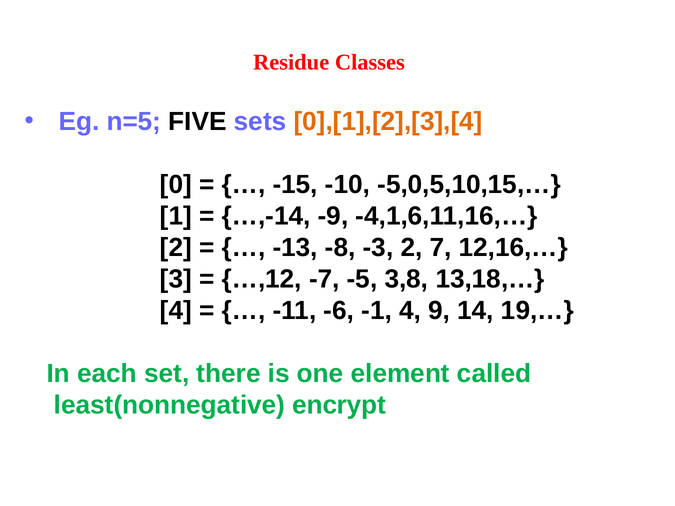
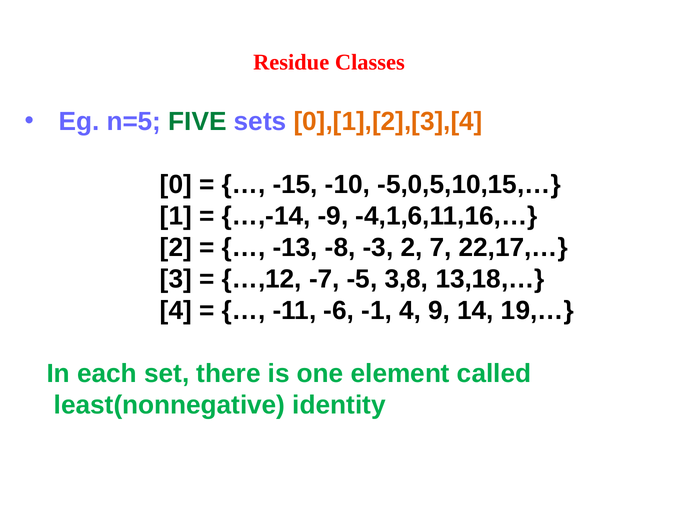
FIVE colour: black -> green (198, 122)
12,16,…: 12,16,… -> 22,17,… (513, 248)
encrypt: encrypt -> identity (339, 405)
